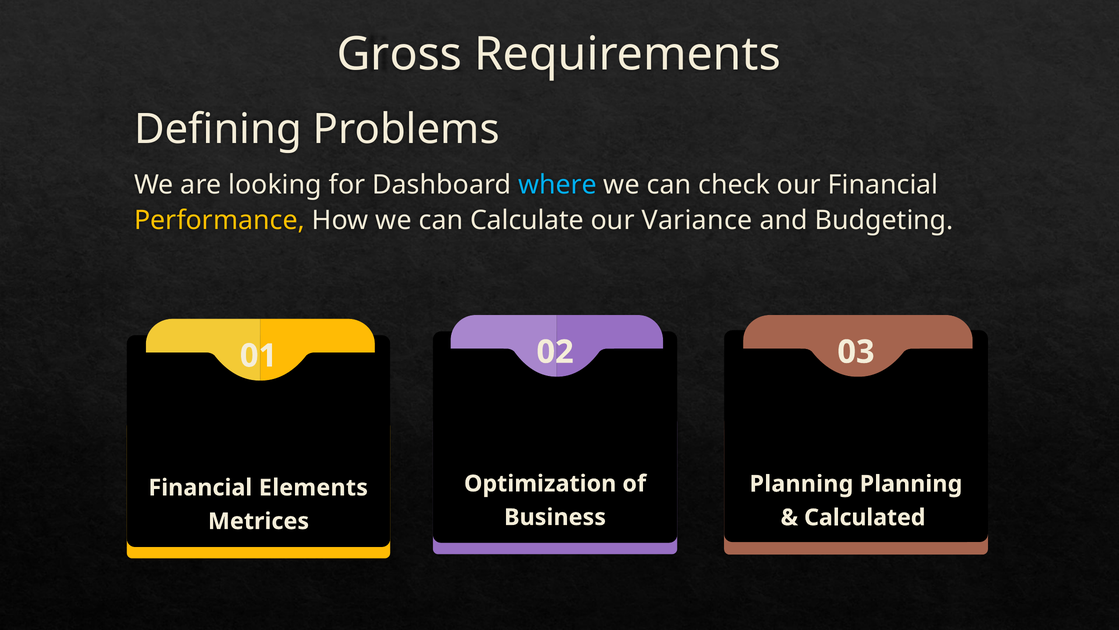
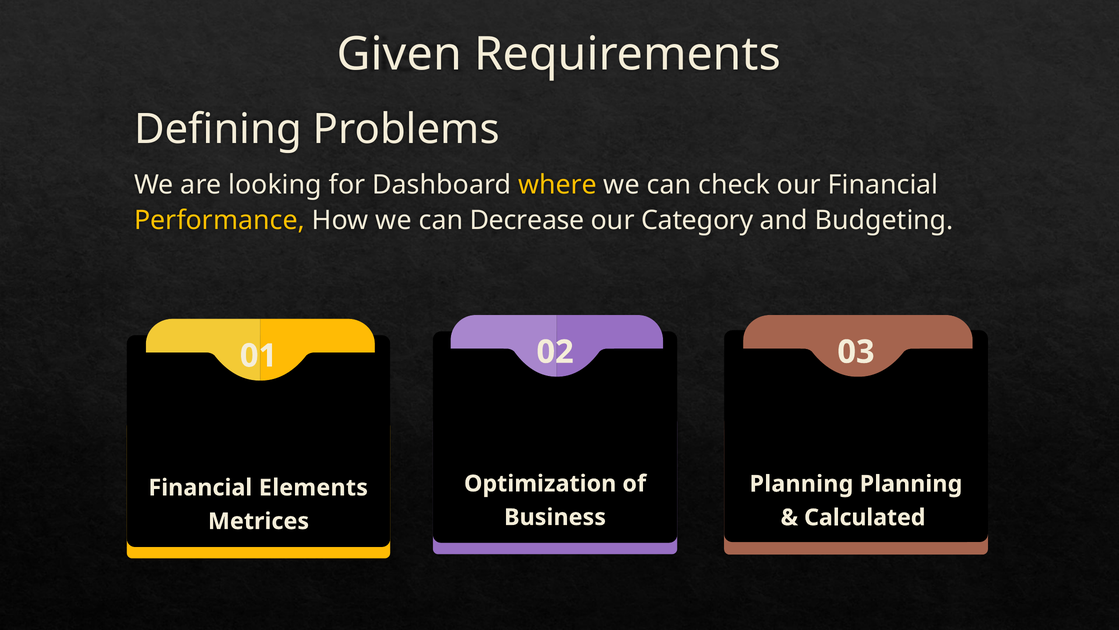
Gross: Gross -> Given (399, 54)
where colour: light blue -> yellow (557, 185)
Calculate: Calculate -> Decrease (527, 220)
Variance: Variance -> Category (697, 220)
